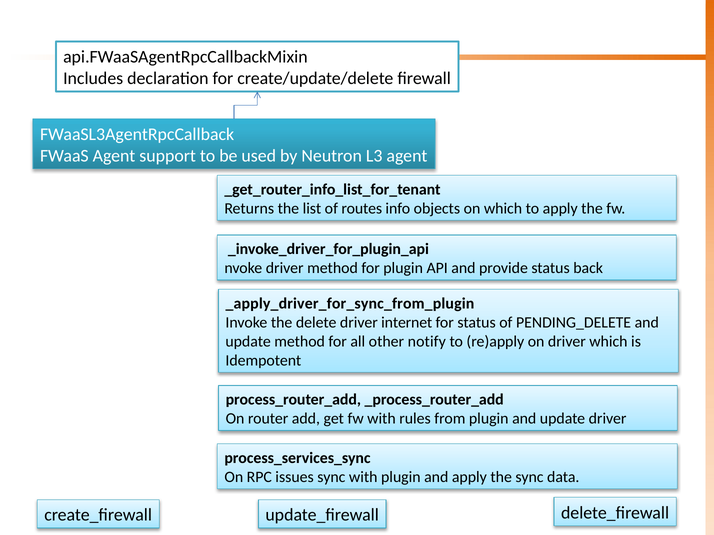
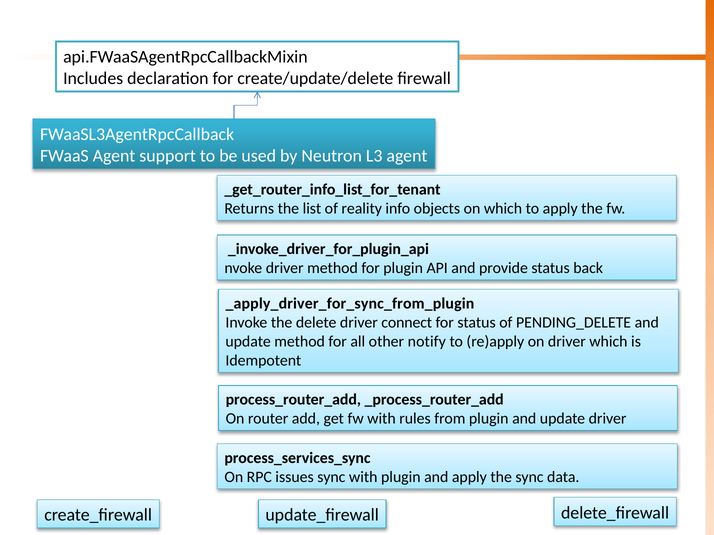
routes: routes -> reality (362, 209)
internet: internet -> connect (407, 323)
